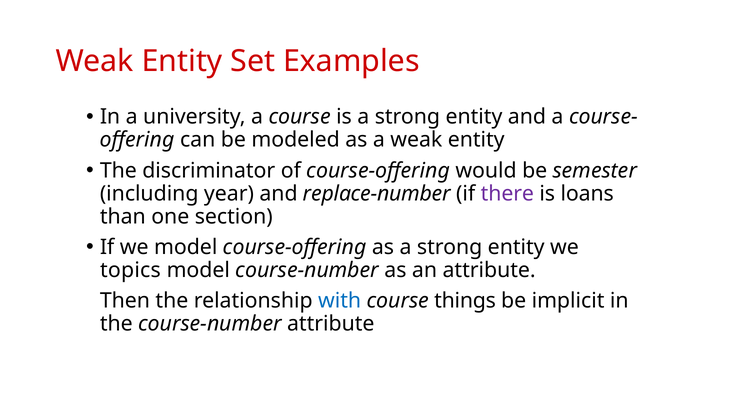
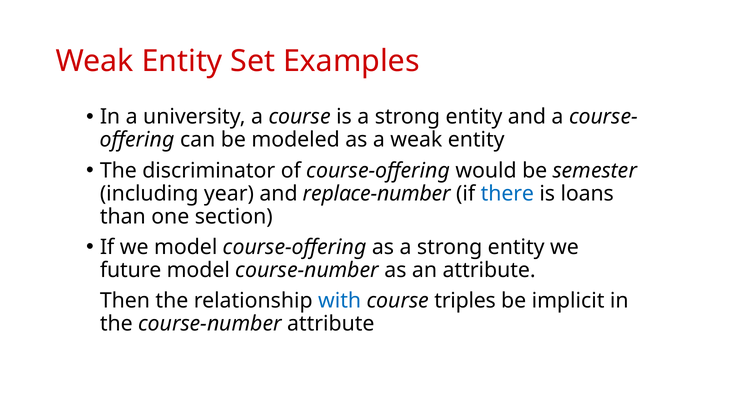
there colour: purple -> blue (507, 193)
topics: topics -> future (131, 270)
things: things -> triples (465, 301)
